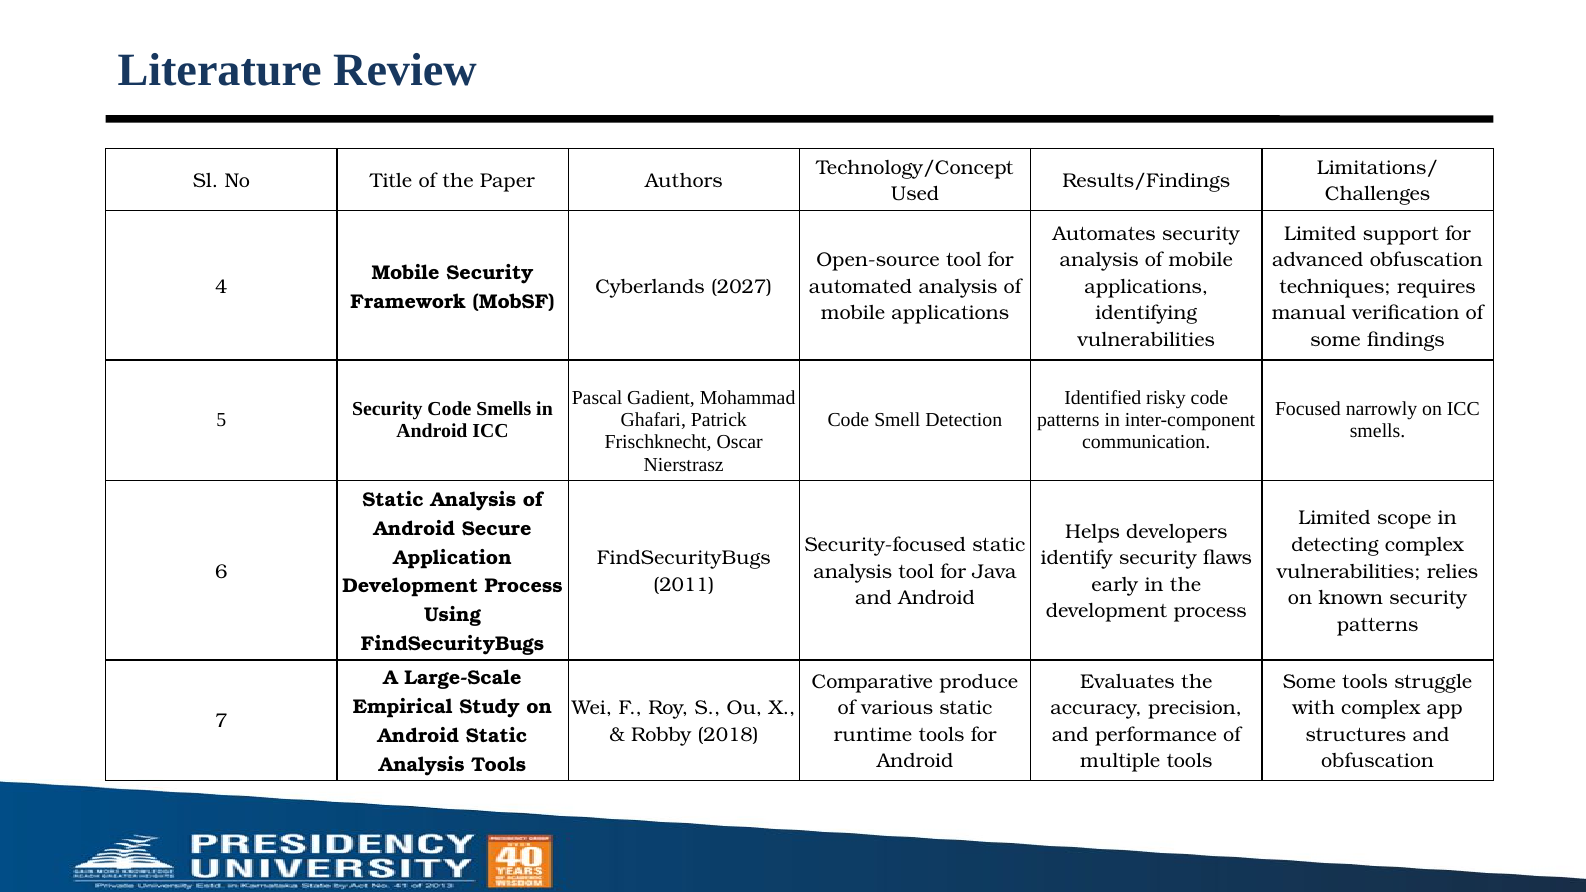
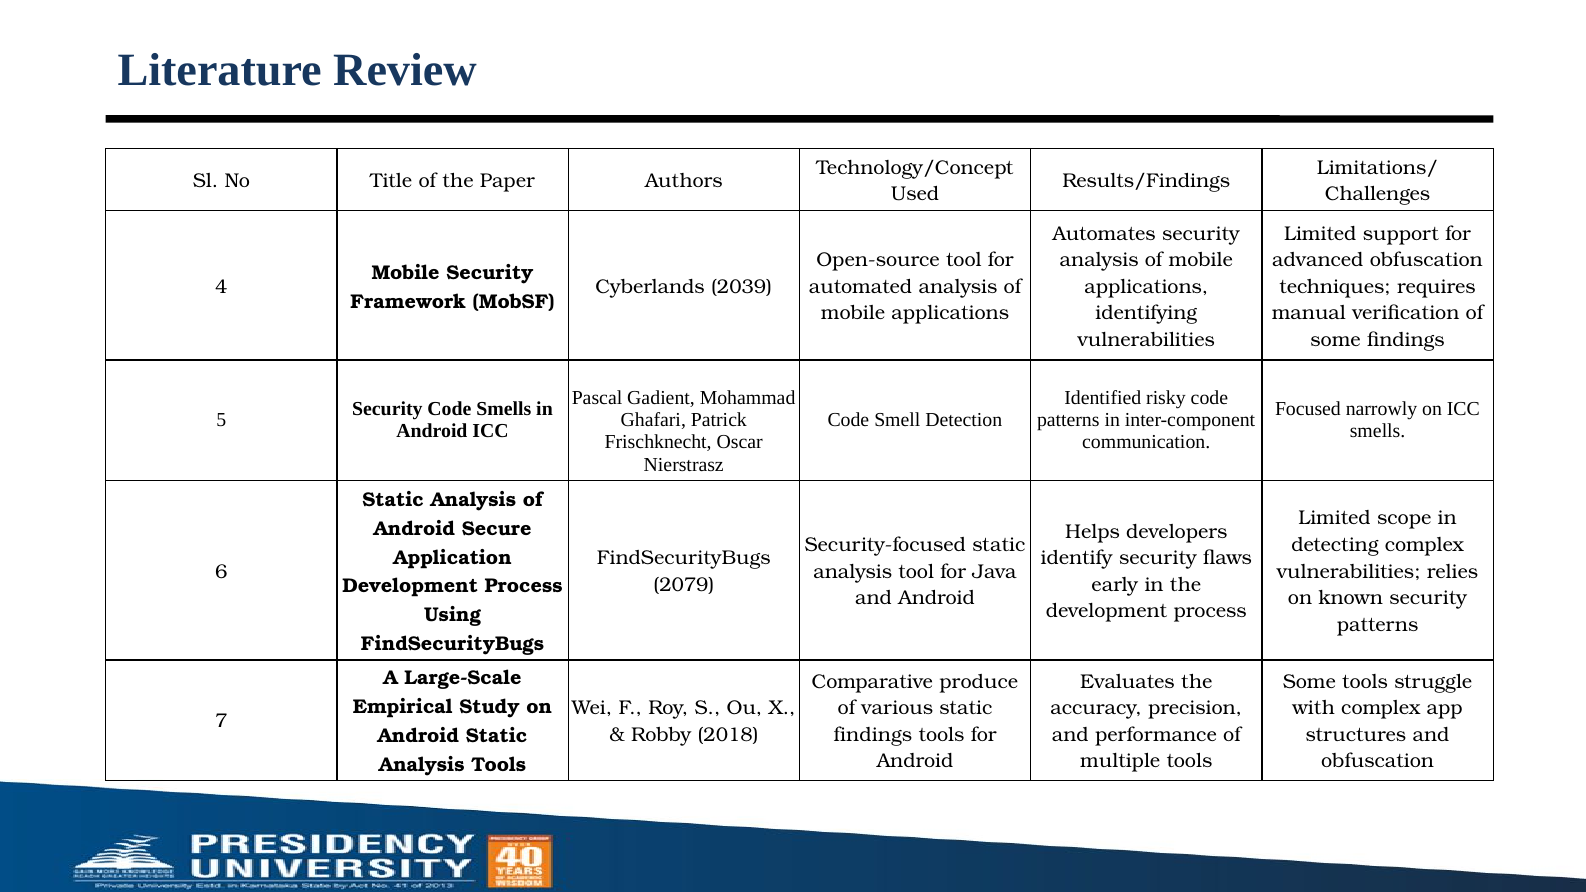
2027: 2027 -> 2039 (742, 287)
2011: 2011 -> 2079 (684, 585)
runtime: runtime -> findings (873, 735)
